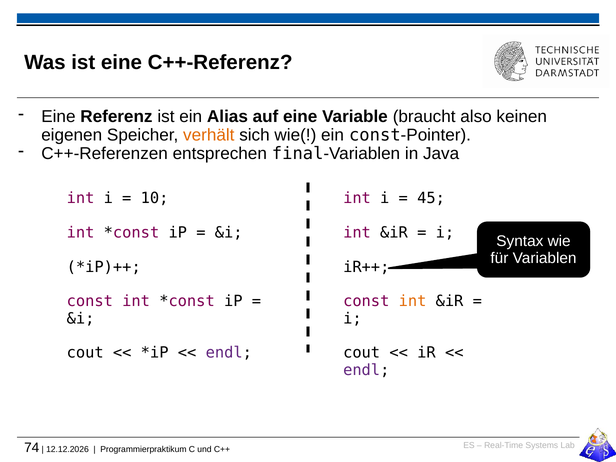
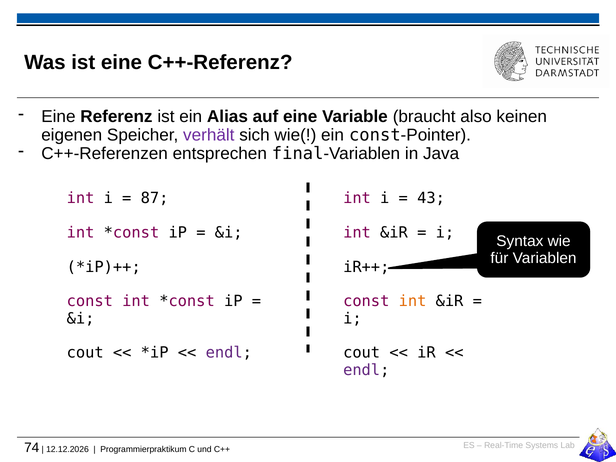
verhält colour: orange -> purple (209, 135)
10: 10 -> 87 (155, 198)
45: 45 -> 43 (431, 198)
